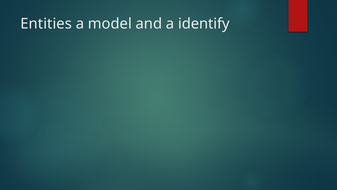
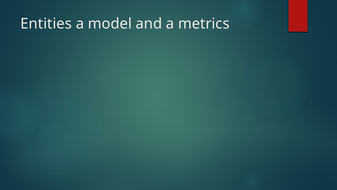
identify: identify -> metrics (204, 24)
